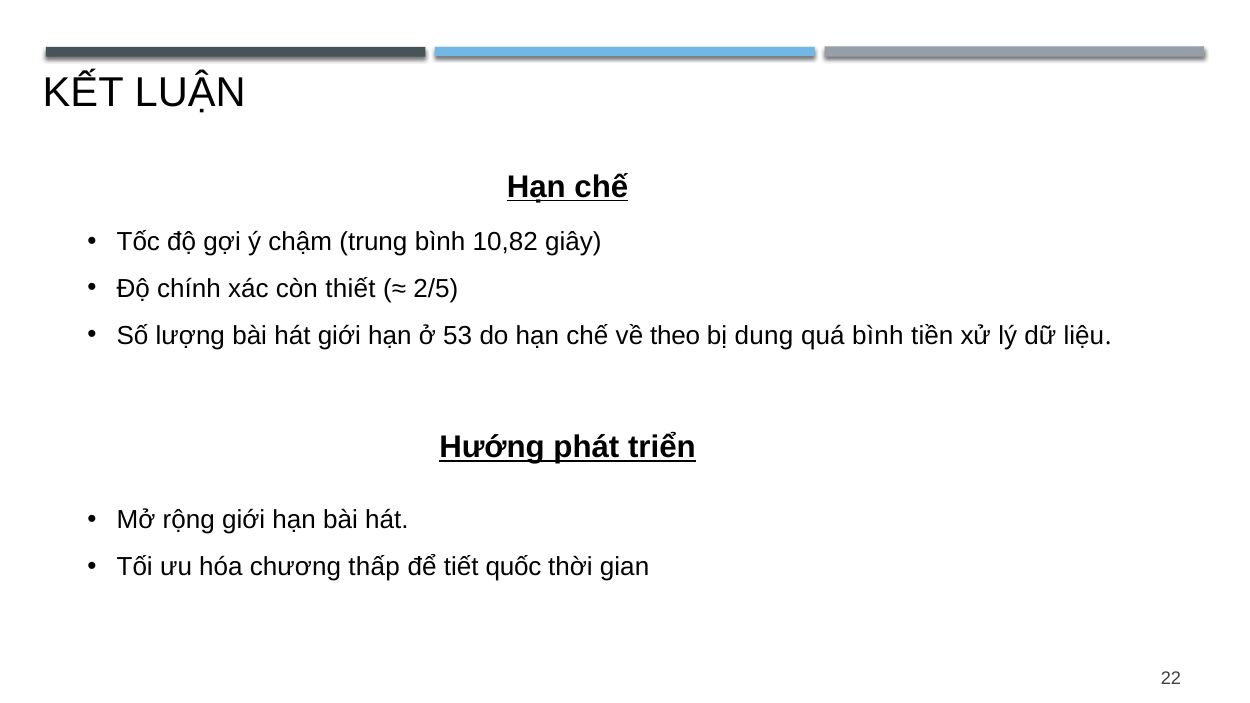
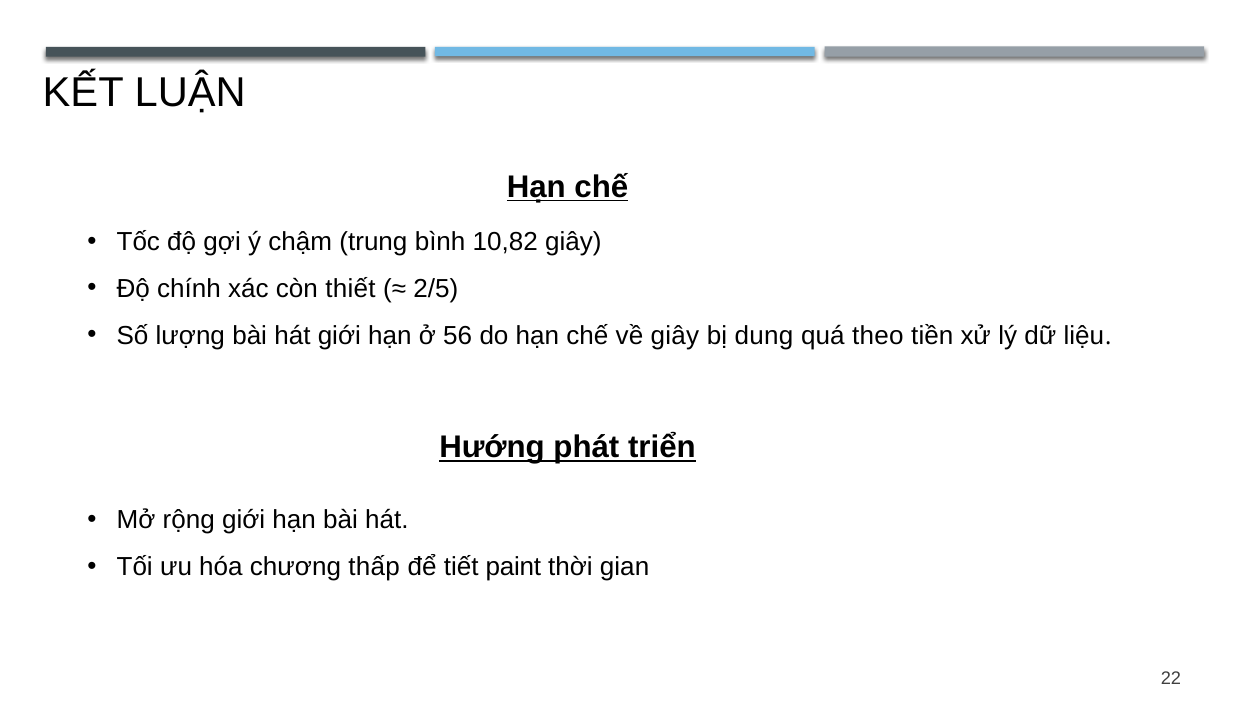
53: 53 -> 56 (458, 336)
về theo: theo -> giây (675, 336)
quá bình: bình -> theo (878, 336)
quốc: quốc -> paint (513, 567)
